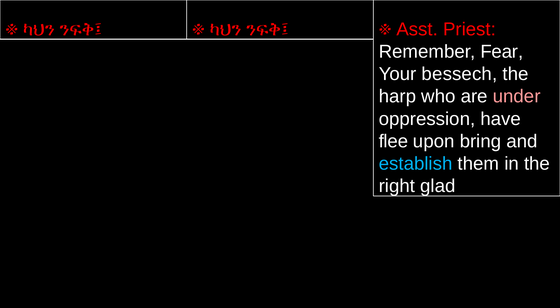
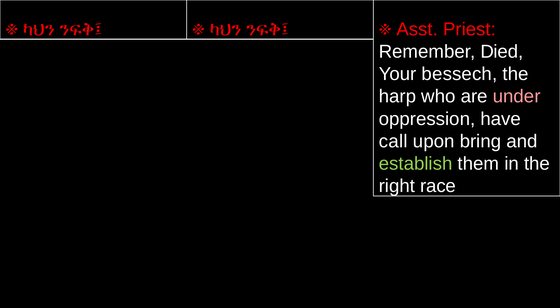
Fear: Fear -> Died (502, 52)
flee: flee -> call (393, 141)
establish colour: light blue -> light green (416, 164)
glad: glad -> race (438, 186)
